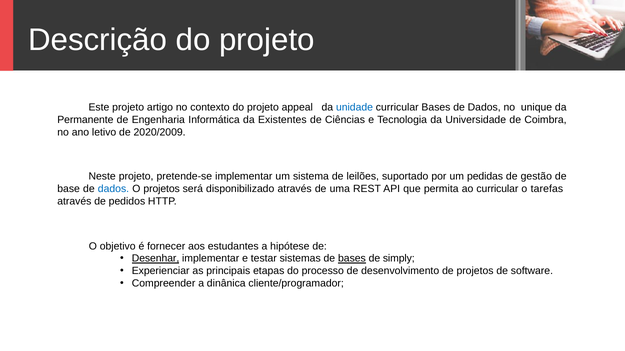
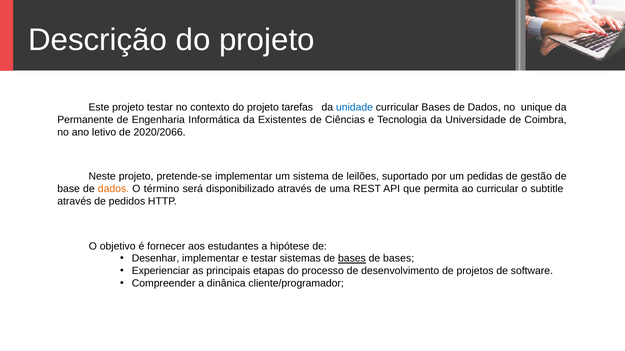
projeto artigo: artigo -> testar (160, 107)
appeal: appeal -> tarefas (297, 107)
2020/2009: 2020/2009 -> 2020/2066 (160, 132)
dados colour: blue -> orange (113, 189)
O projetos: projetos -> término (162, 189)
tarefas: tarefas -> subtitle (547, 189)
Desenhar underline: present -> none (156, 259)
simply: simply -> bases (399, 259)
